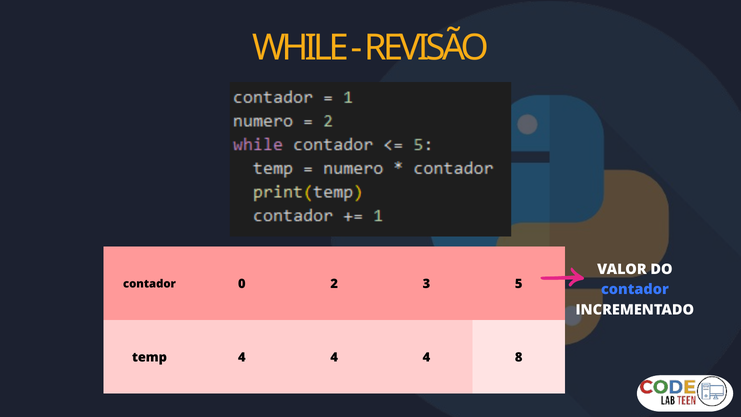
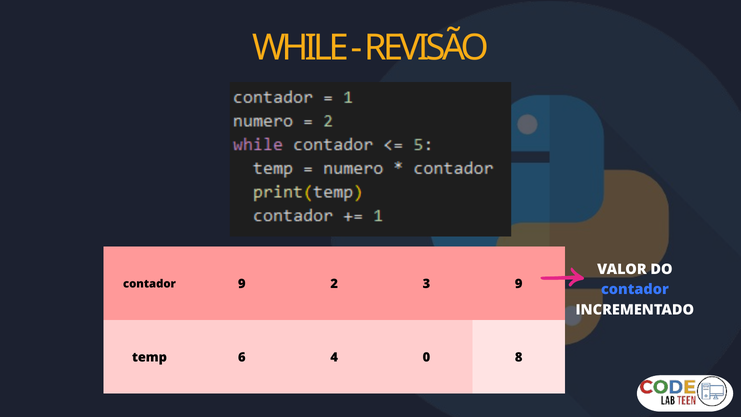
contador 0: 0 -> 9 (242, 284)
3 5: 5 -> 9 (519, 284)
temp 4: 4 -> 6 (242, 357)
4: 4 -> 0 (426, 357)
